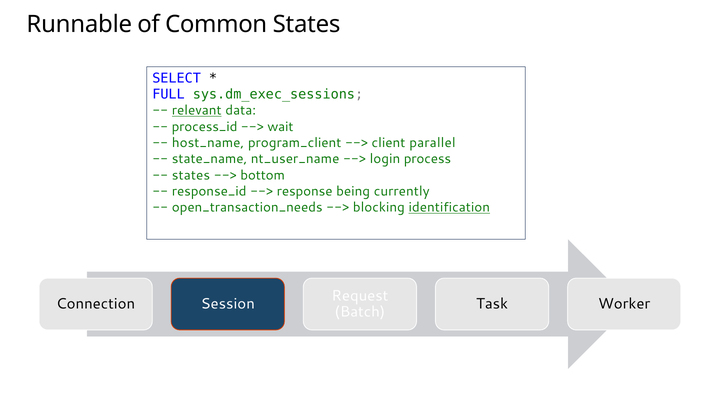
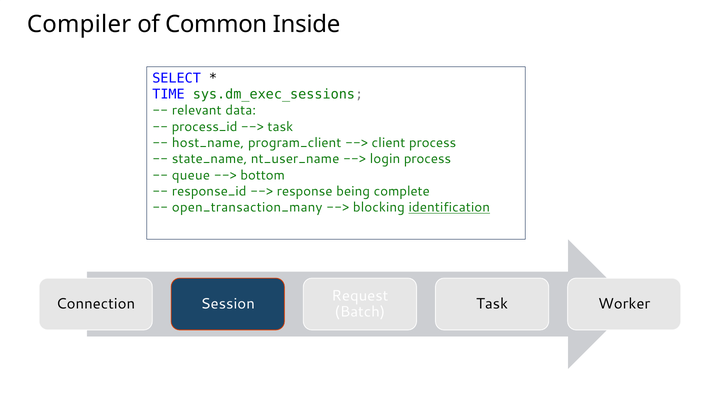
Runnable: Runnable -> Compiler (79, 25)
Common States: States -> Inside (307, 25)
FULL: FULL -> TIME (168, 94)
relevant underline: present -> none (197, 111)
wait: wait -> task (280, 127)
client parallel: parallel -> process (433, 143)
states: states -> queue (191, 175)
currently: currently -> complete (402, 192)
open_transaction_needs: open_transaction_needs -> open_transaction_many (247, 208)
